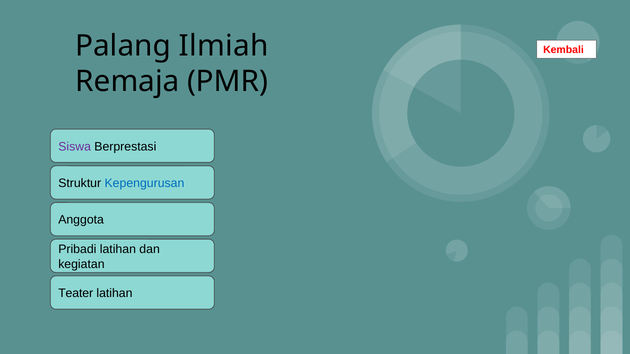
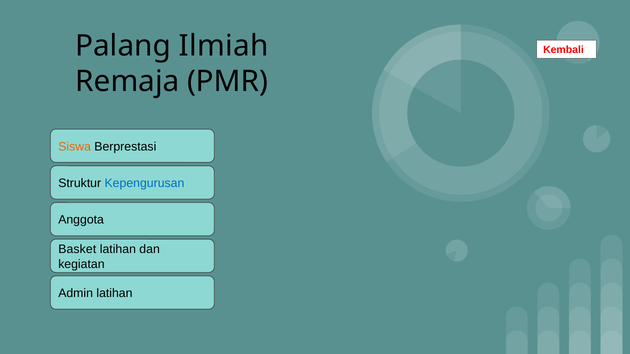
Siswa colour: purple -> orange (75, 147)
Pribadi: Pribadi -> Basket (77, 250)
Teater: Teater -> Admin (76, 294)
